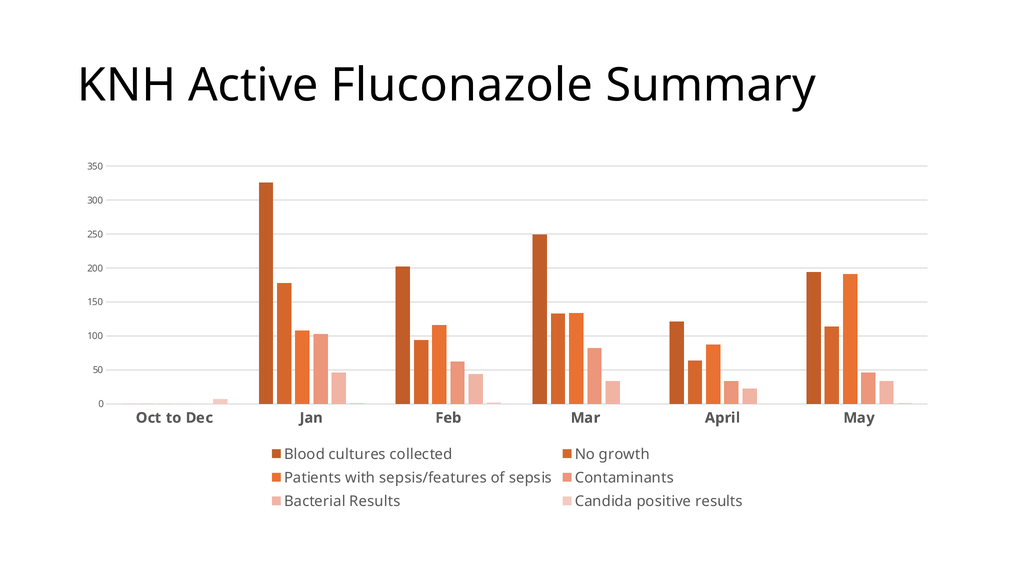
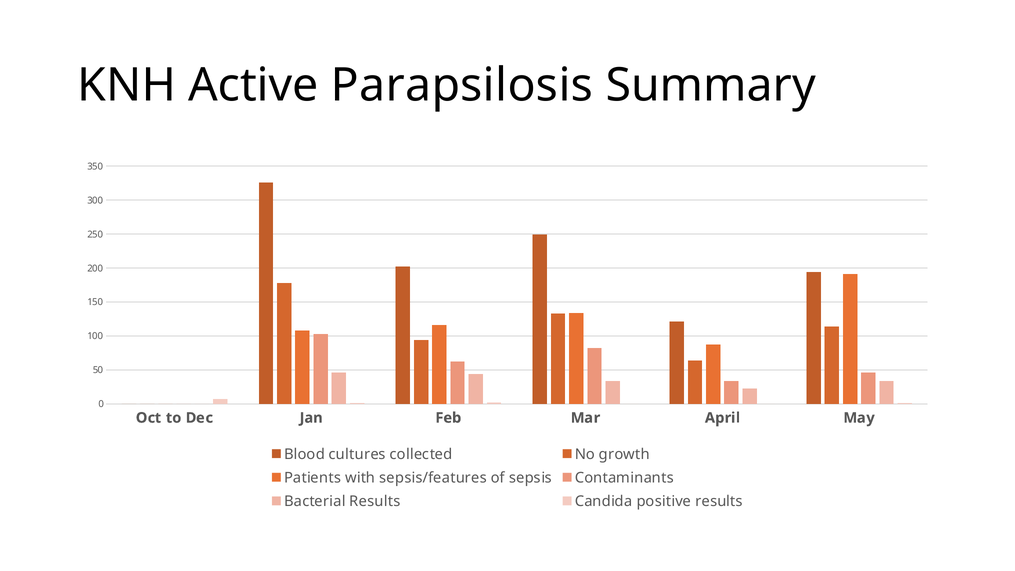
Fluconazole: Fluconazole -> Parapsilosis (462, 85)
